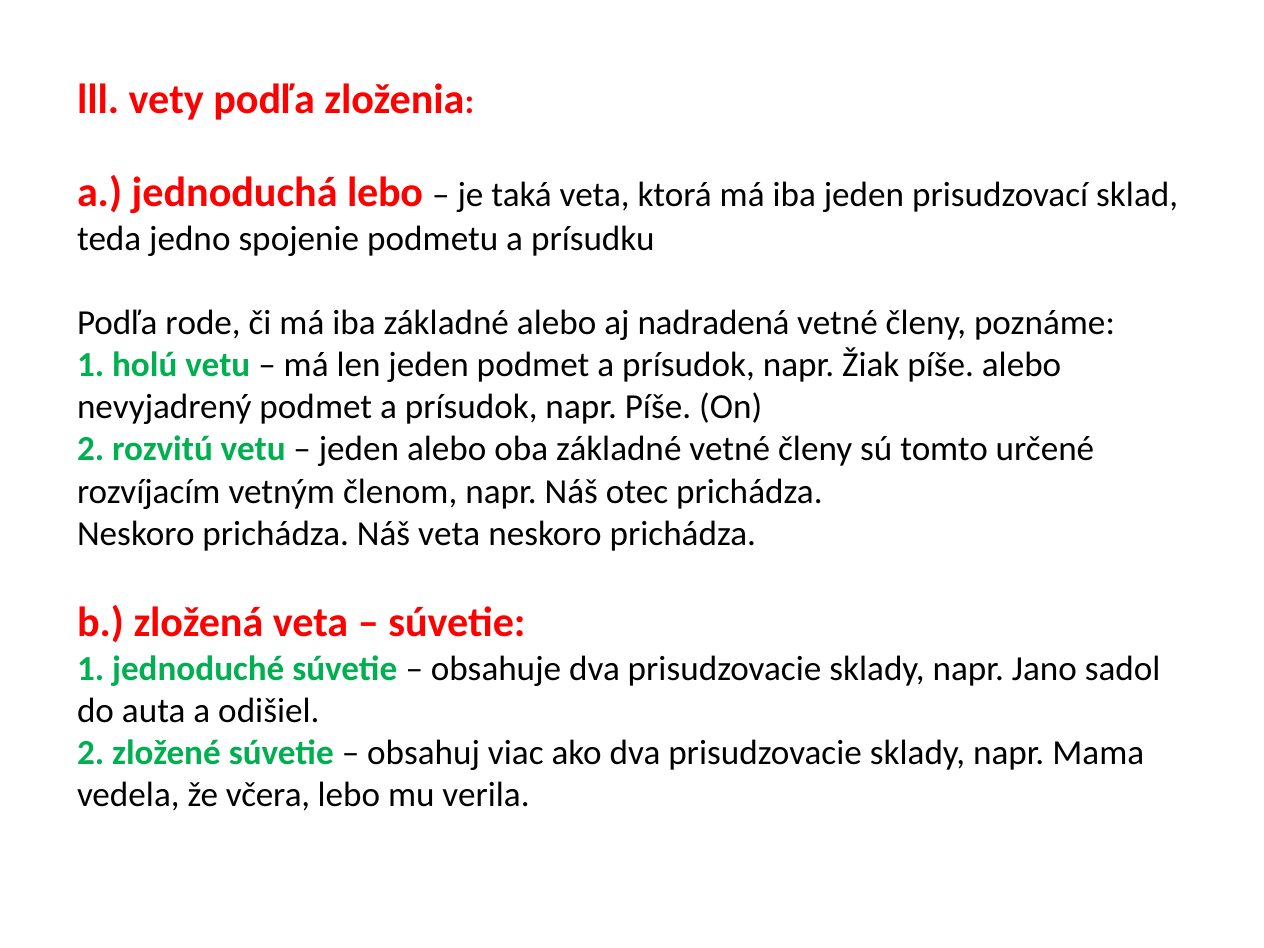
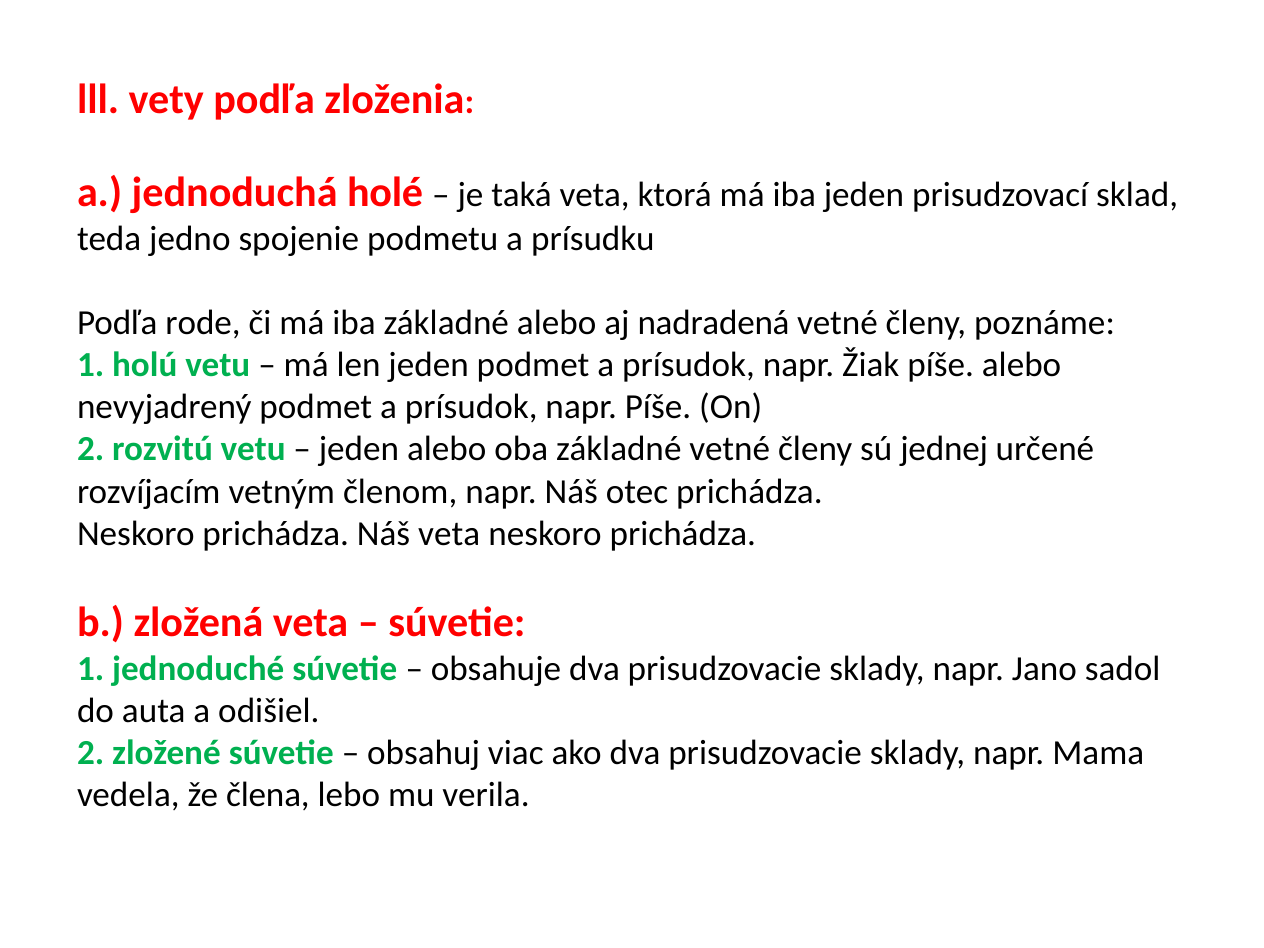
jednoduchá lebo: lebo -> holé (385, 193)
tomto: tomto -> jednej (944, 449)
včera: včera -> člena (268, 795)
